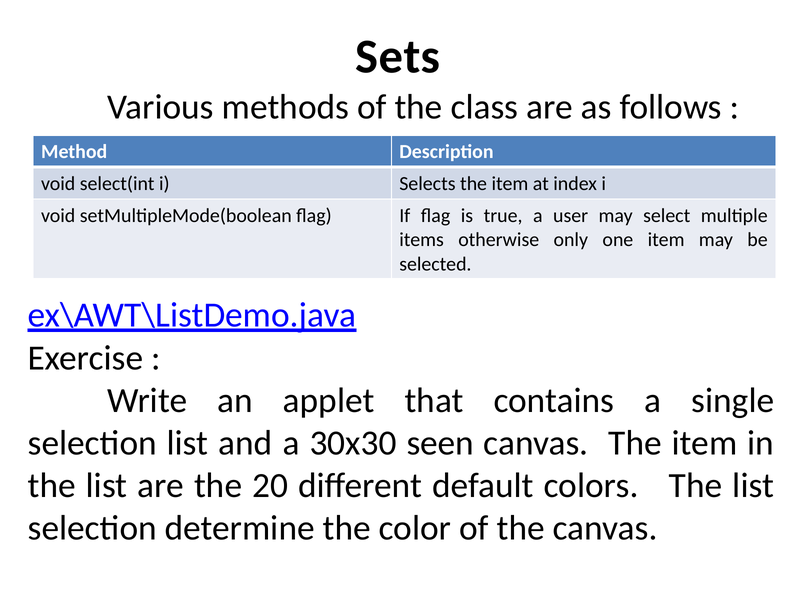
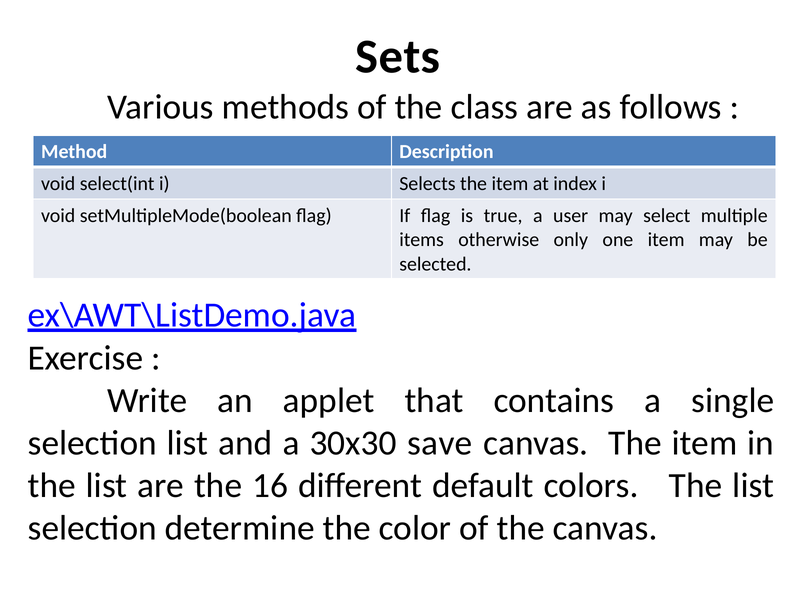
seen: seen -> save (440, 443)
20: 20 -> 16 (270, 486)
